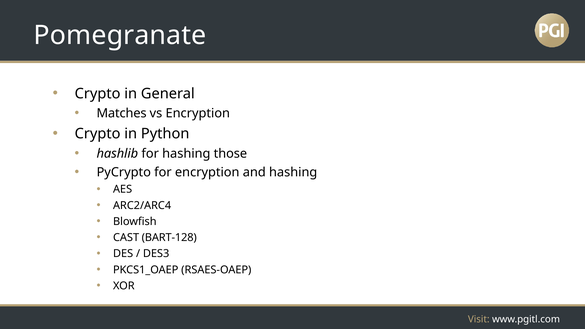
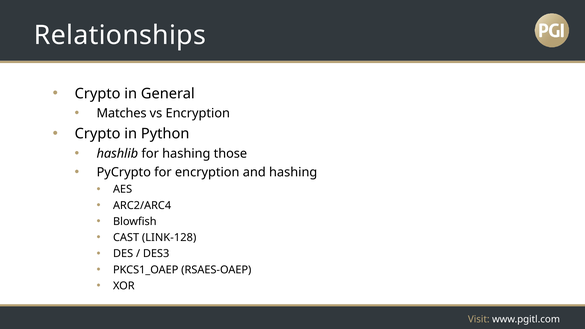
Pomegranate: Pomegranate -> Relationships (120, 35)
BART-128: BART-128 -> LINK-128 (169, 238)
